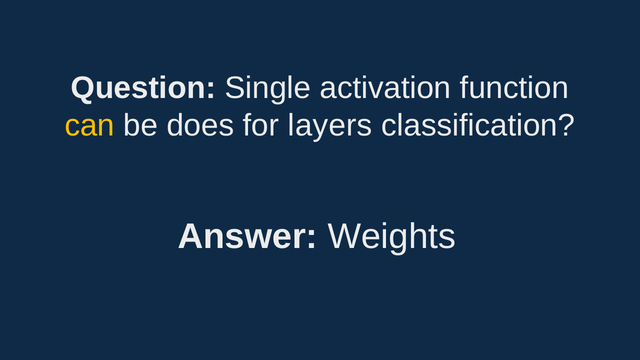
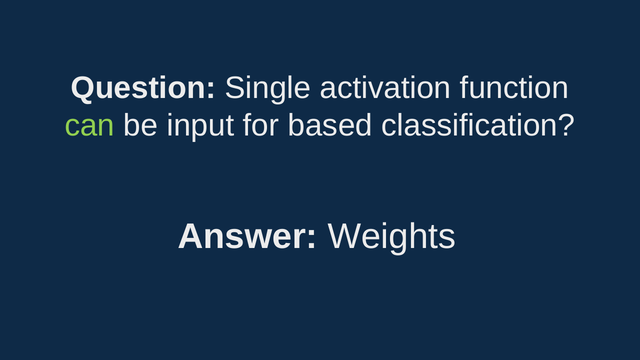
can colour: yellow -> light green (90, 125)
does: does -> input (200, 125)
layers: layers -> based (330, 125)
